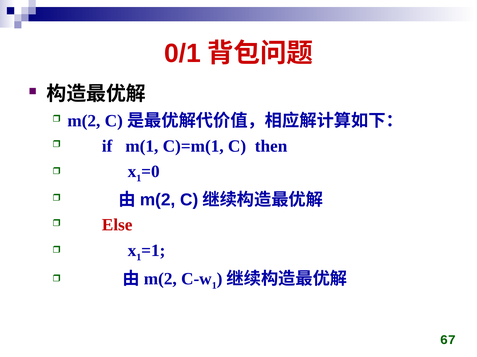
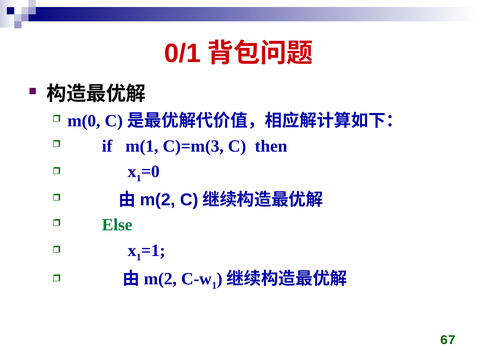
m(2: m(2 -> m(0 (84, 121)
C)=m(1: C)=m(1 -> C)=m(3 (193, 146)
Else colour: red -> green (117, 225)
